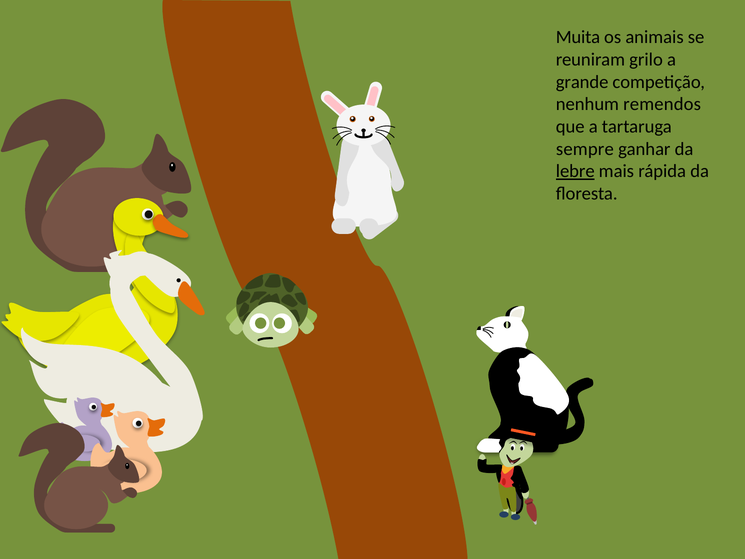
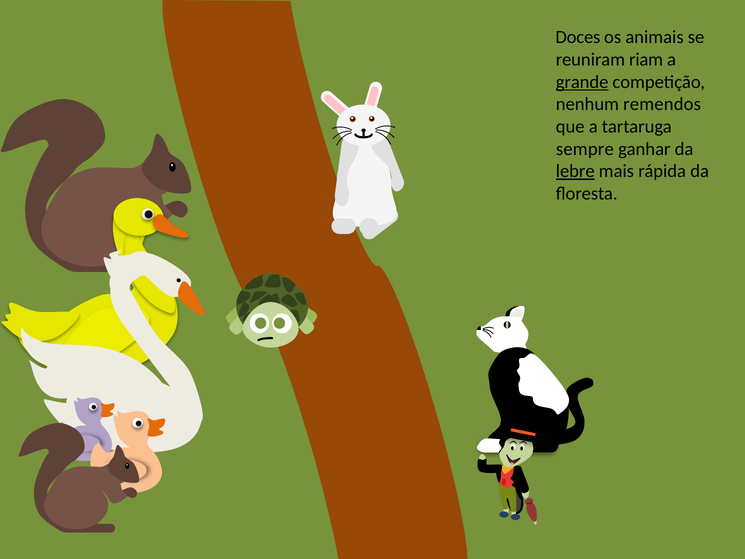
Muita: Muita -> Doces (578, 37)
grilo: grilo -> riam (646, 59)
grande underline: none -> present (582, 82)
